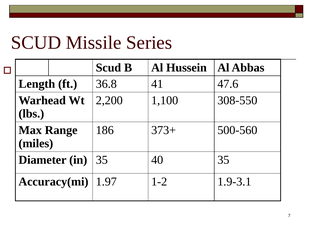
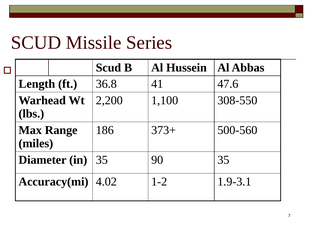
40: 40 -> 90 (157, 160)
1.97: 1.97 -> 4.02 (106, 181)
